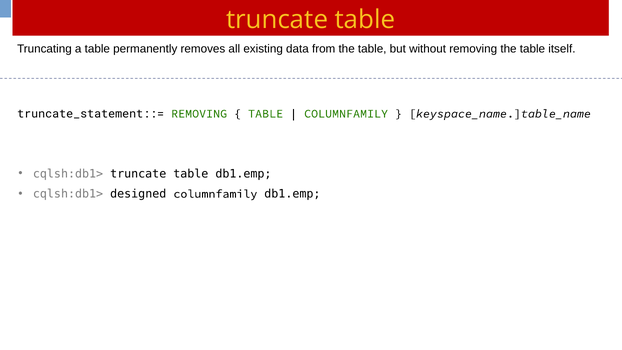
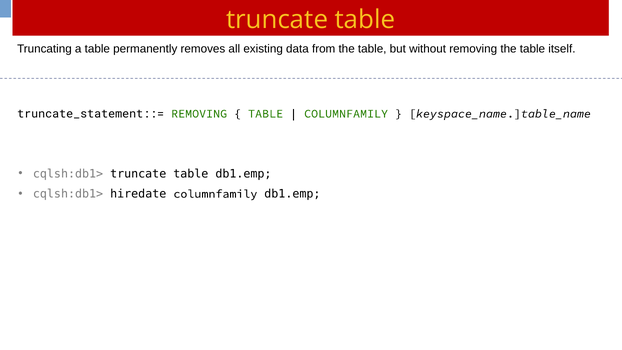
designed: designed -> hiredate (138, 194)
